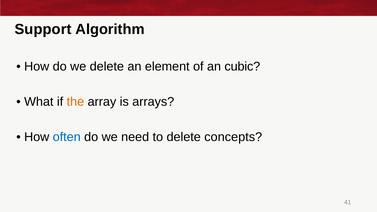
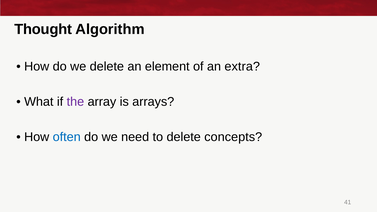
Support: Support -> Thought (43, 29)
cubic: cubic -> extra (242, 67)
the colour: orange -> purple (75, 102)
